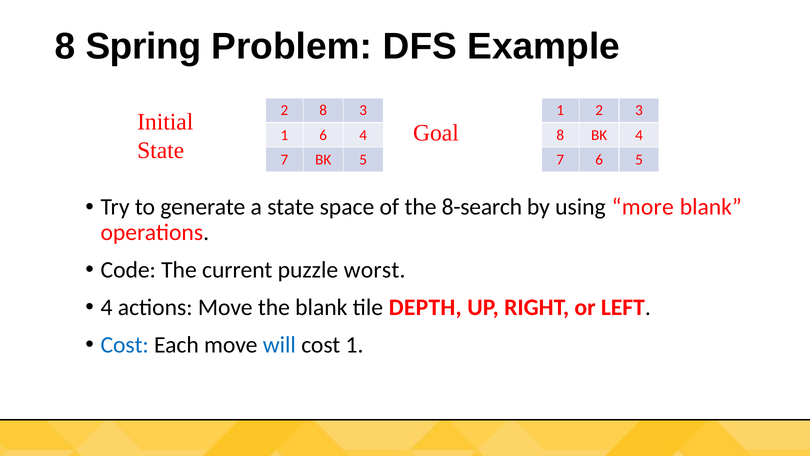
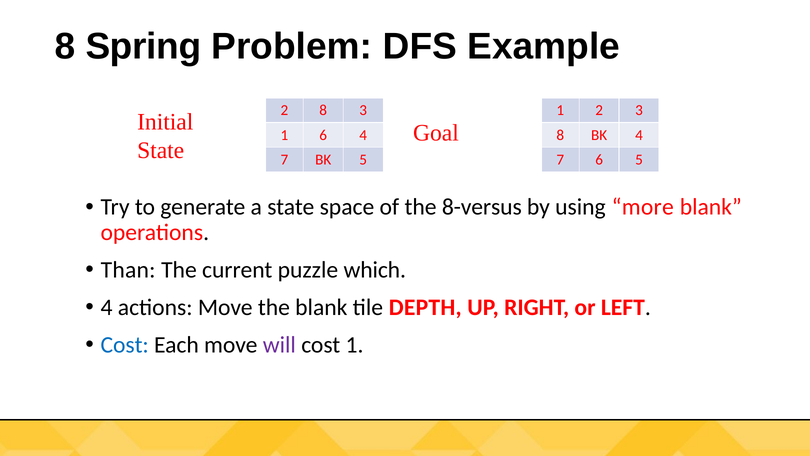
8-search: 8-search -> 8-versus (482, 207)
Code: Code -> Than (128, 270)
worst: worst -> which (375, 270)
will colour: blue -> purple (279, 345)
